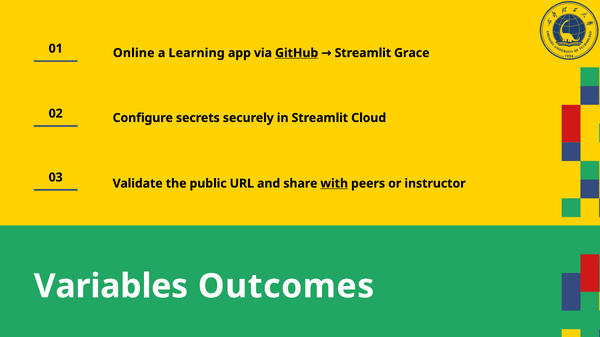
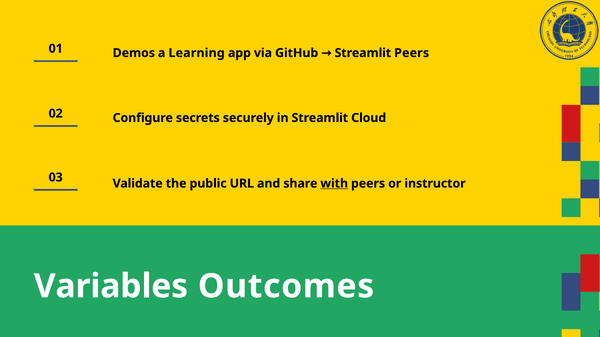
Online: Online -> Demos (134, 53)
GitHub underline: present -> none (297, 53)
Streamlit Grace: Grace -> Peers (412, 53)
